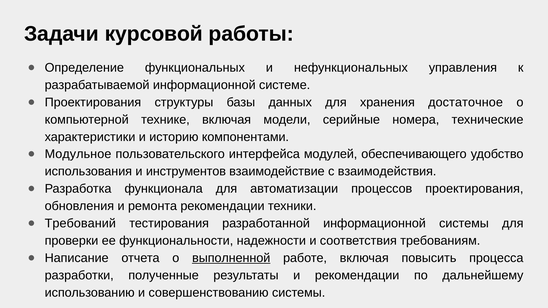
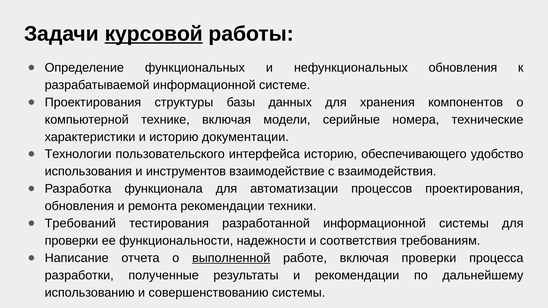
курсовой underline: none -> present (154, 34)
нефункциональных управления: управления -> обновления (463, 68)
достаточное: достаточное -> компонентов (466, 102)
компонентами: компонентами -> документации (245, 137)
Модульное: Модульное -> Технологии (78, 154)
интерфейса модулей: модулей -> историю (331, 154)
включая повысить: повысить -> проверки (429, 258)
